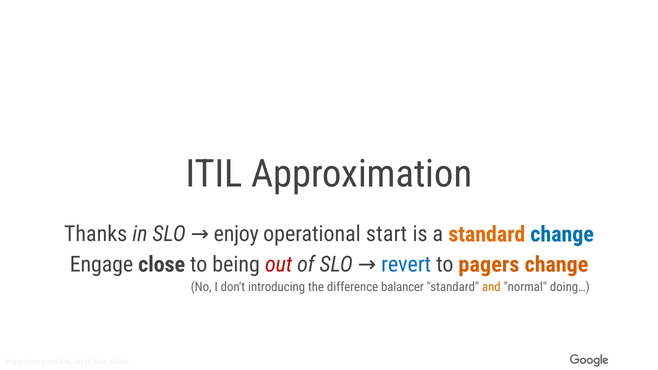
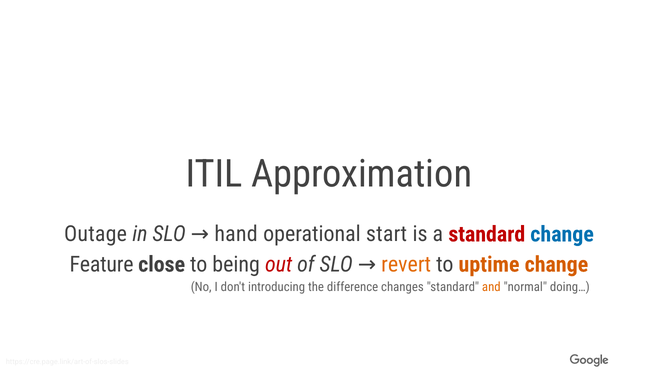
standard colour: orange -> red (487, 234)
Thanks: Thanks -> Outage (96, 234)
enjoy: enjoy -> hand (236, 234)
pagers: pagers -> uptime (489, 265)
Engage: Engage -> Feature (102, 265)
revert colour: blue -> orange (406, 265)
balancer: balancer -> changes (402, 287)
